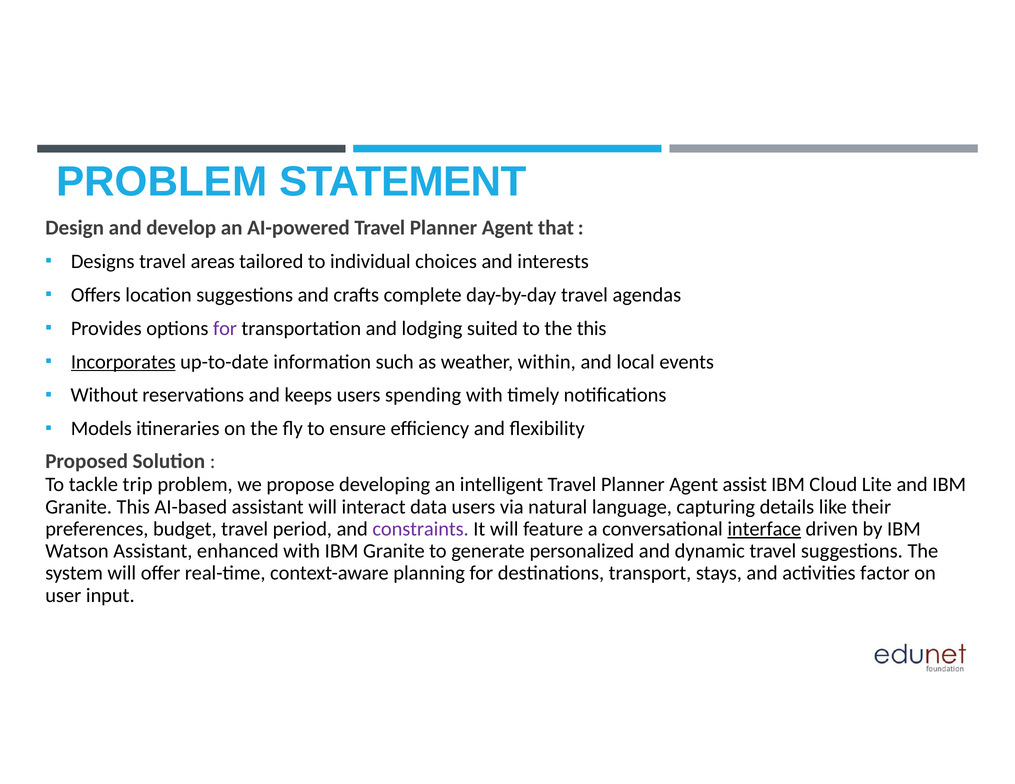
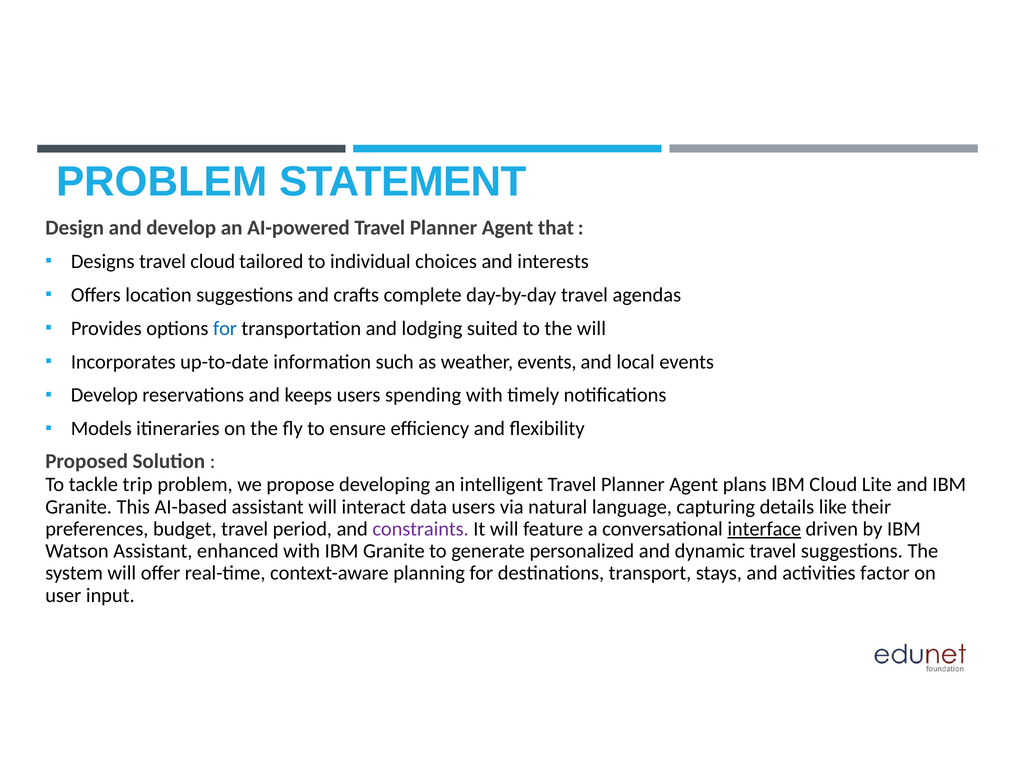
travel areas: areas -> cloud (213, 262)
for colour: purple -> blue (225, 328)
the this: this -> will (591, 328)
Incorporates underline: present -> none (123, 362)
weather within: within -> events (547, 362)
Without: Without -> Develop (104, 395)
assist: assist -> plans (745, 485)
